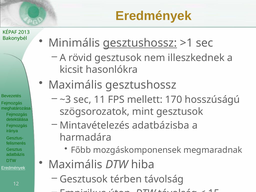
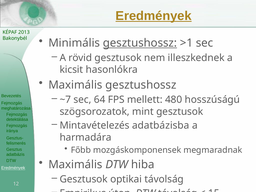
Eredmények underline: none -> present (154, 16)
~3: ~3 -> ~7 (65, 100)
11: 11 -> 64 (100, 100)
170: 170 -> 480 (174, 100)
térben: térben -> optikai (126, 179)
